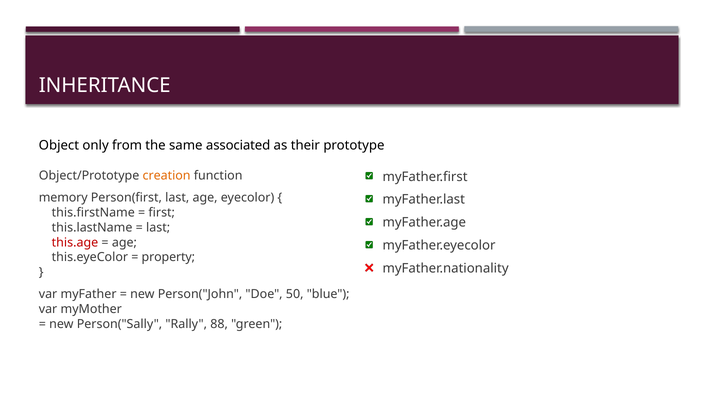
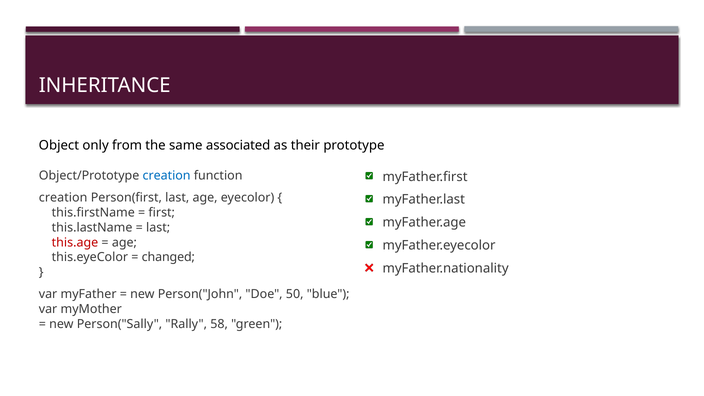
creation colour: orange -> blue (167, 175)
memory: memory -> creation (63, 197)
property: property -> changed (168, 257)
88: 88 -> 58 (219, 324)
